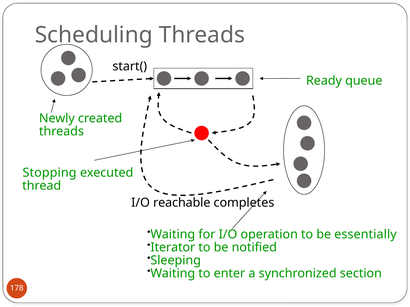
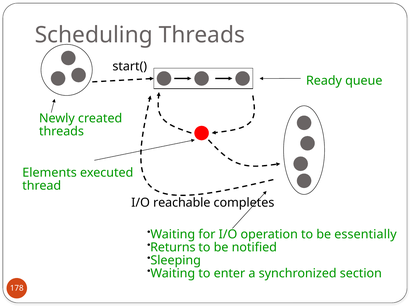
Stopping: Stopping -> Elements (50, 173)
Iterator: Iterator -> Returns (173, 248)
